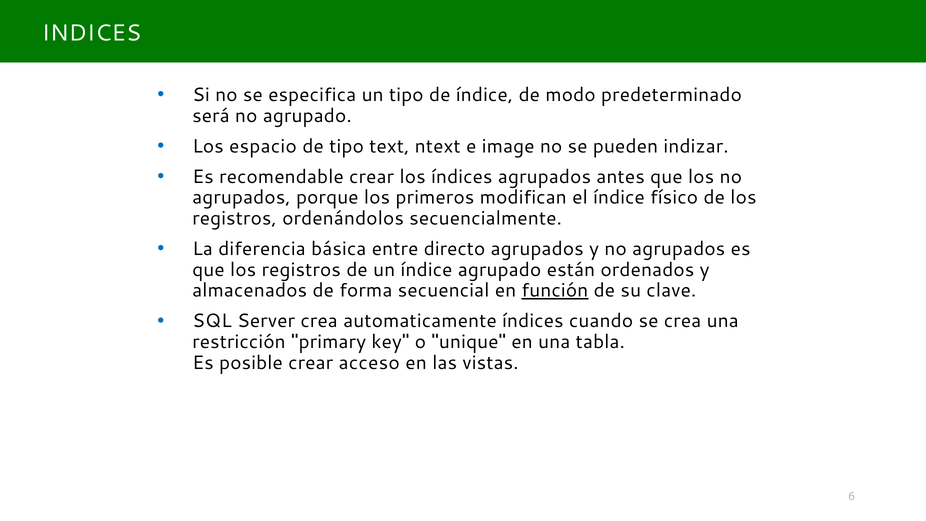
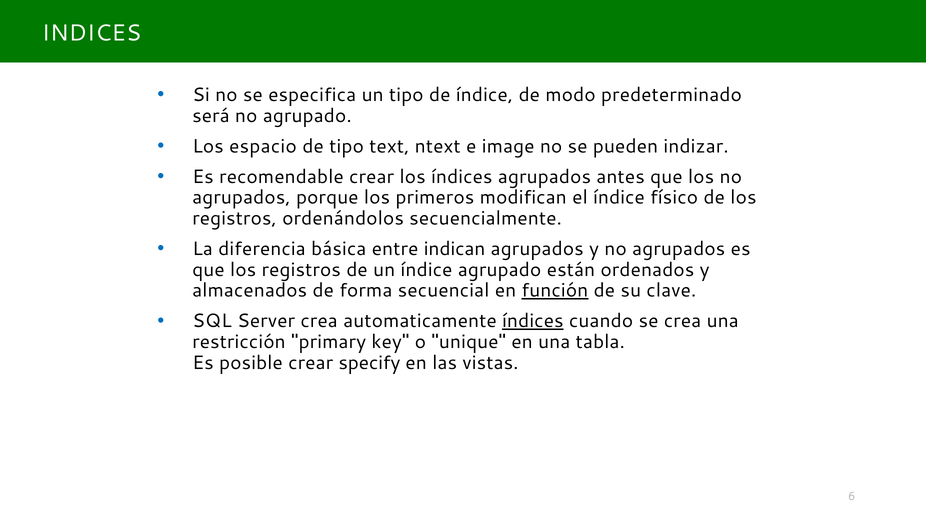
directo: directo -> indican (455, 249)
índices underline: none -> present (533, 321)
acceso: acceso -> specify (369, 363)
